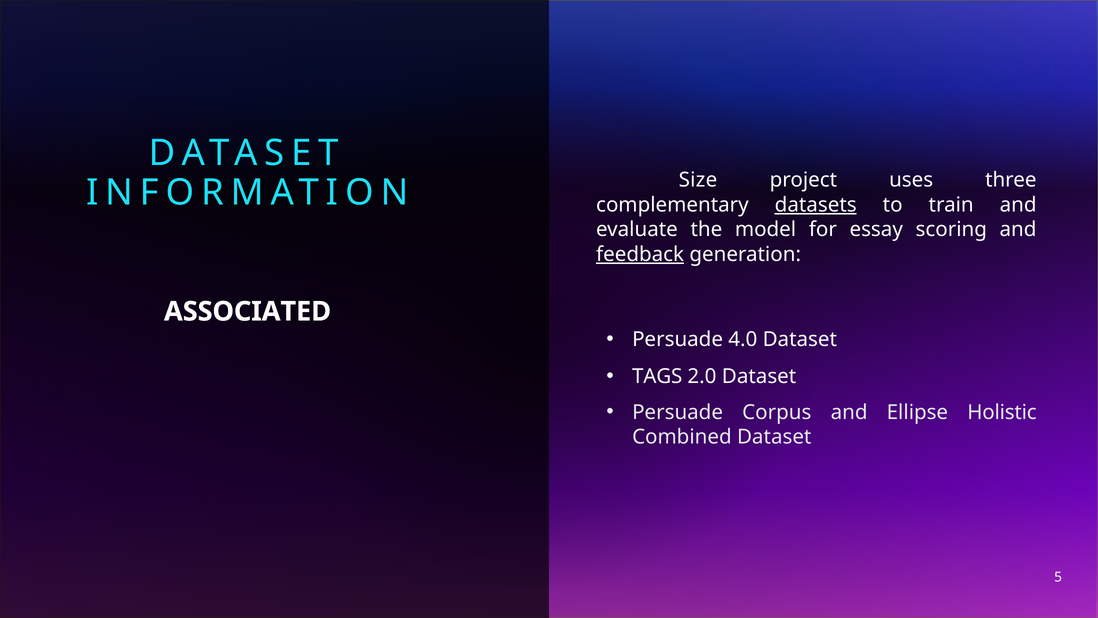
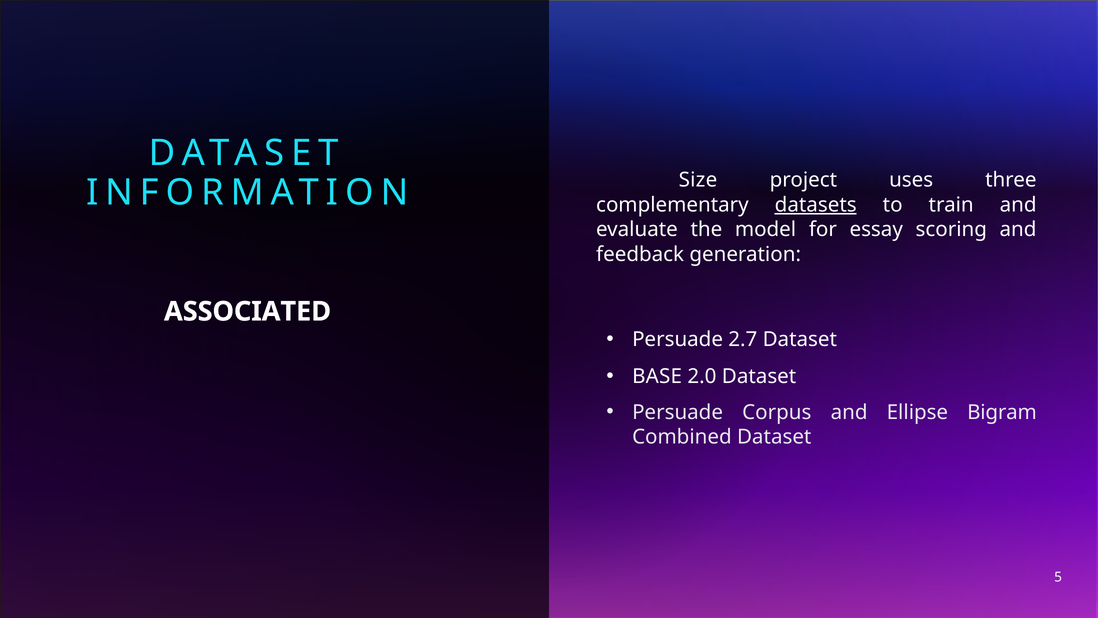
feedback underline: present -> none (640, 254)
4.0: 4.0 -> 2.7 (743, 339)
TAGS: TAGS -> BASE (657, 376)
Holistic: Holistic -> Bigram (1002, 412)
